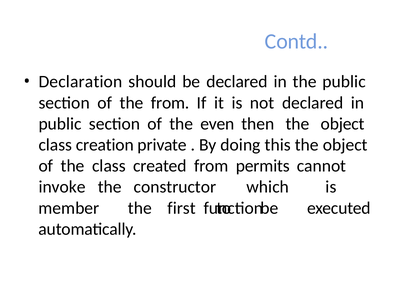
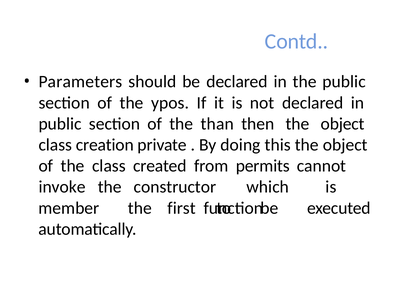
Declaration: Declaration -> Parameters (80, 82)
the from: from -> ypos (170, 103)
even: even -> than (217, 124)
